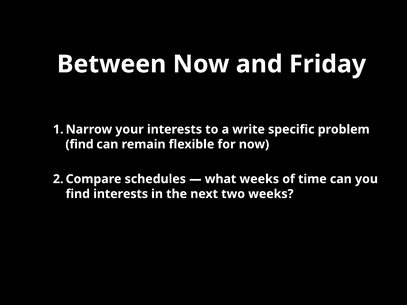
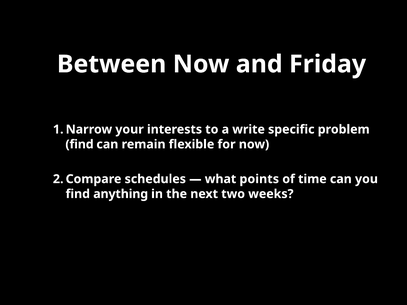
what weeks: weeks -> points (259, 179)
find interests: interests -> anything (121, 194)
